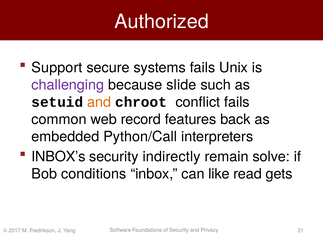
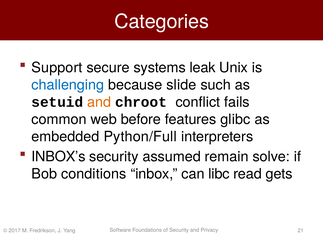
Authorized: Authorized -> Categories (162, 22)
systems fails: fails -> leak (203, 68)
challenging colour: purple -> blue (68, 85)
record: record -> before (141, 119)
back: back -> glibc (235, 119)
Python/Call: Python/Call -> Python/Full (140, 137)
indirectly: indirectly -> assumed (172, 157)
like: like -> libc (219, 174)
